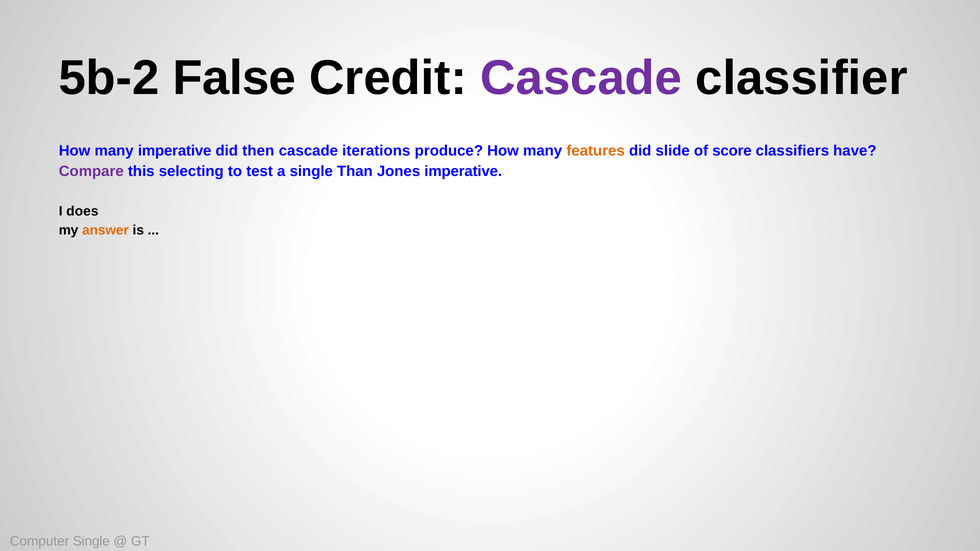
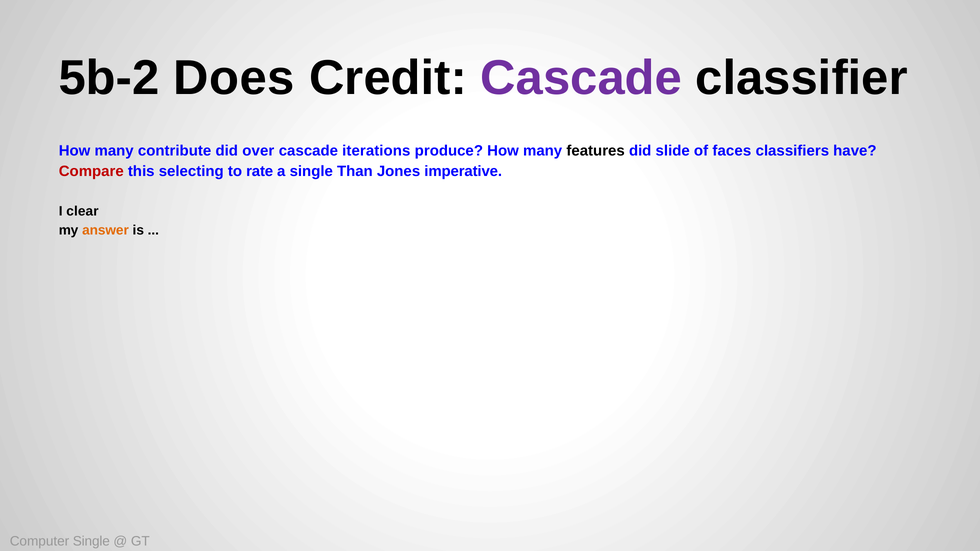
False: False -> Does (234, 78)
many imperative: imperative -> contribute (175, 151)
then: then -> over (258, 151)
features colour: orange -> black (596, 151)
score: score -> faces (732, 151)
Compare colour: purple -> red (91, 171)
test: test -> rate (260, 171)
does: does -> clear (82, 212)
